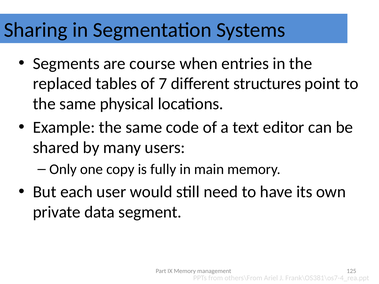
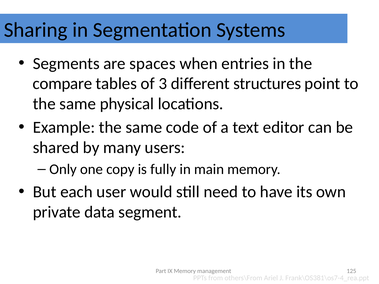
course: course -> spaces (152, 64)
replaced: replaced -> compare (62, 84)
7: 7 -> 3 (163, 84)
